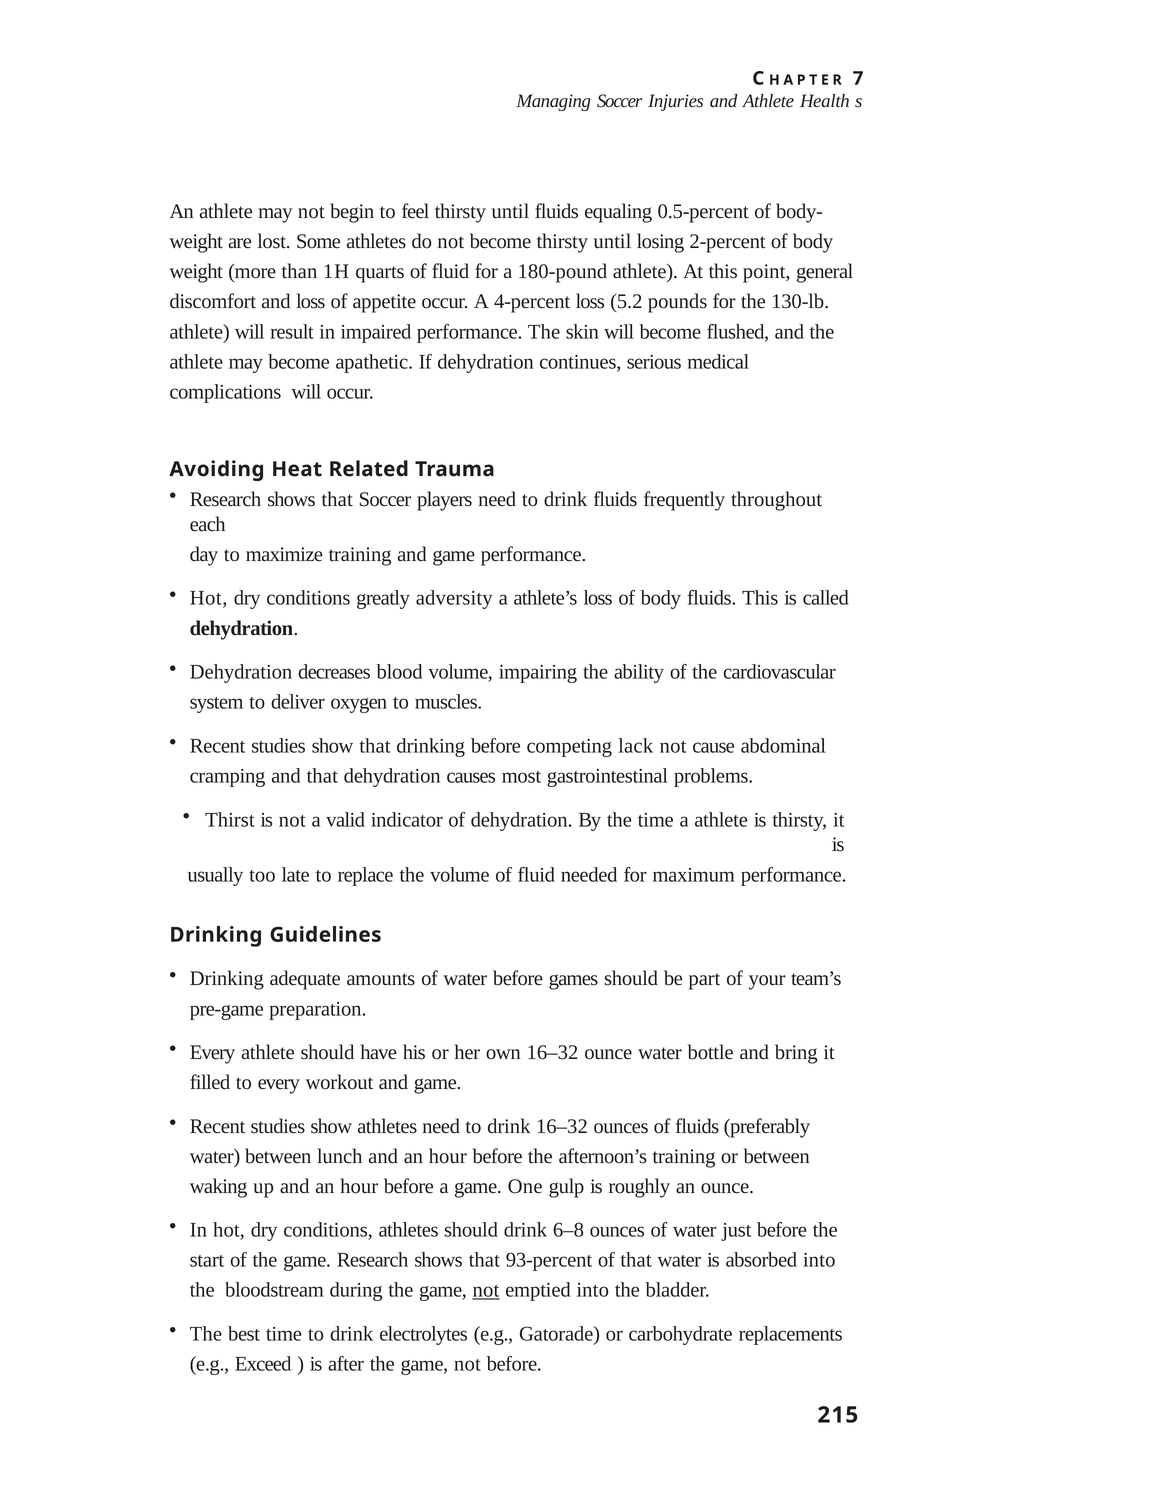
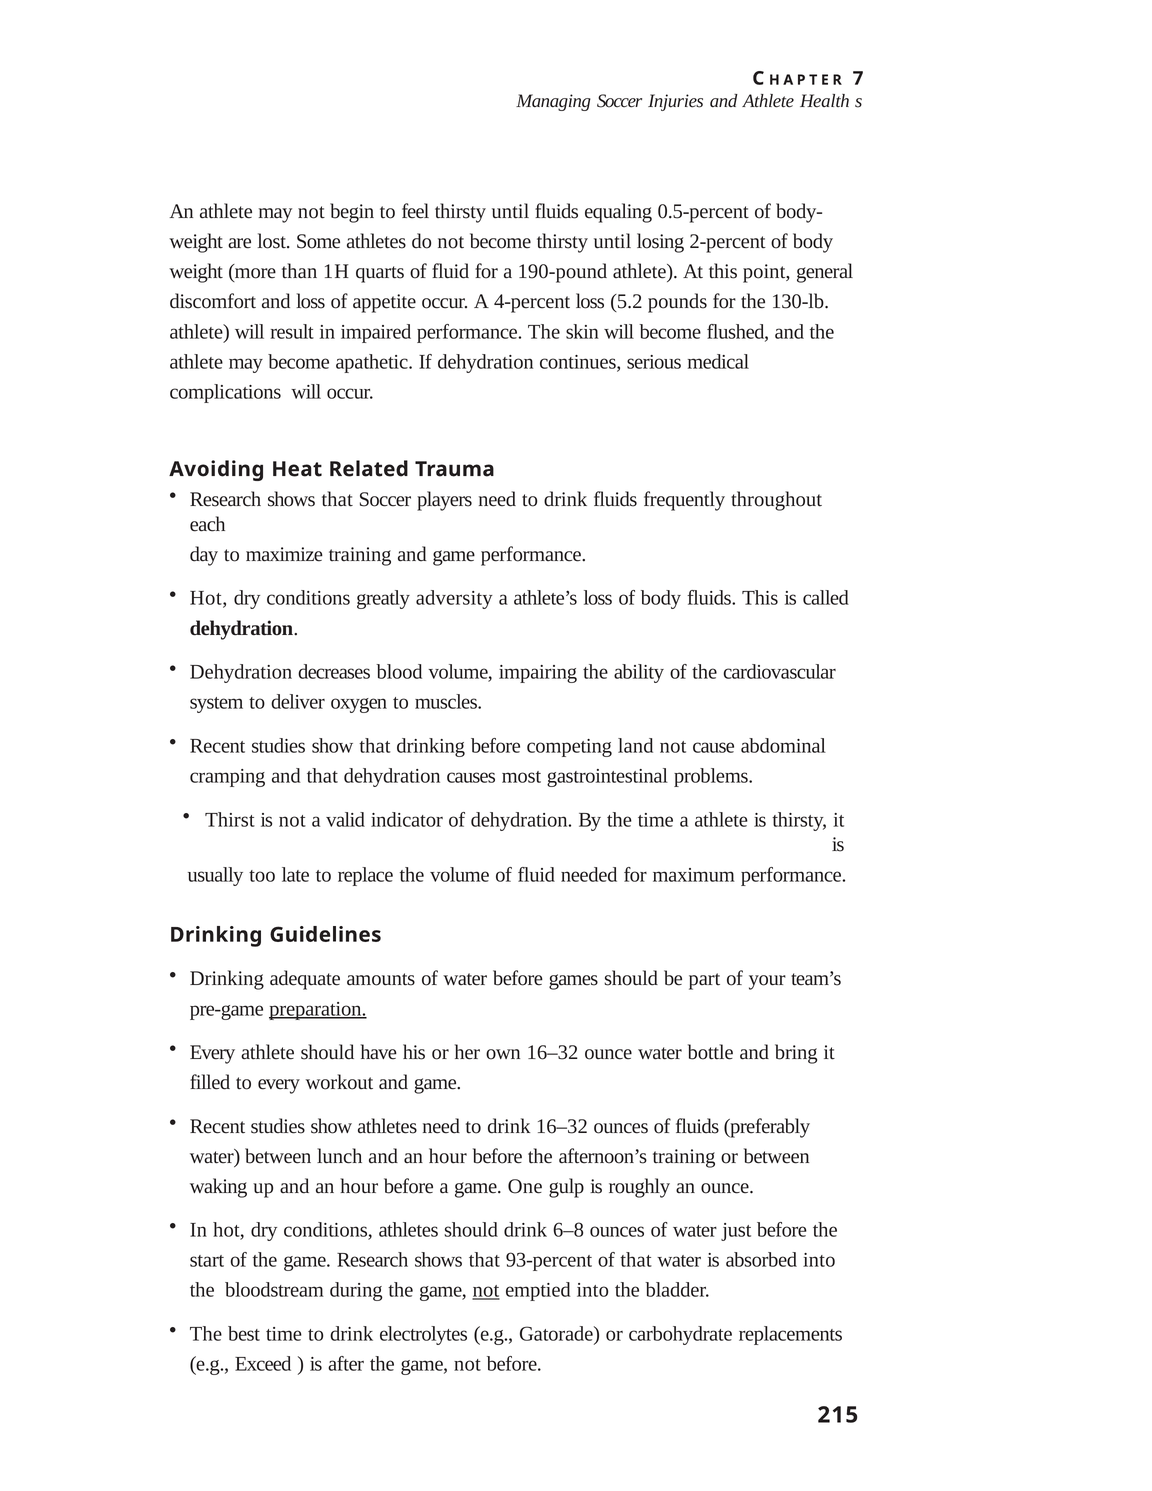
180-pound: 180-pound -> 190-pound (562, 272)
lack: lack -> land (636, 746)
preparation underline: none -> present (318, 1009)
